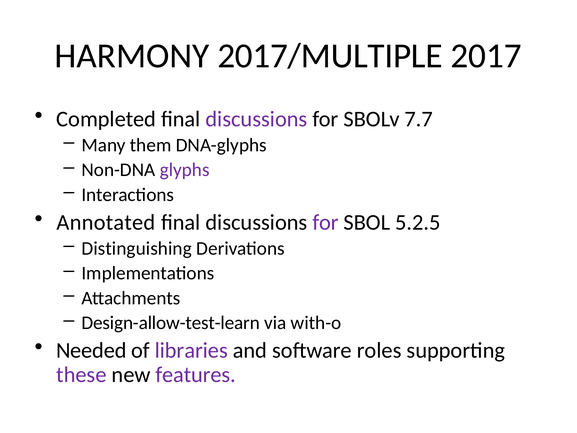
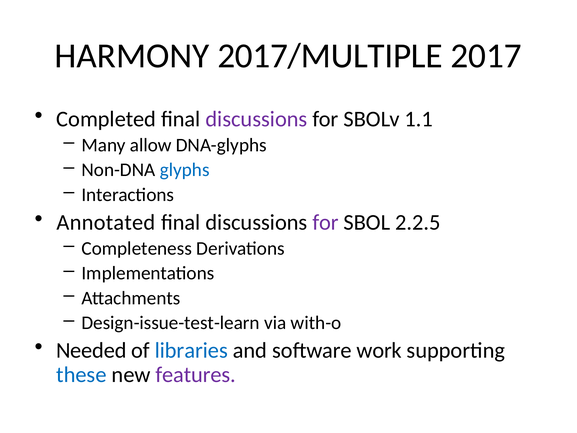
7.7: 7.7 -> 1.1 (419, 119)
them: them -> allow (151, 145)
glyphs colour: purple -> blue (185, 170)
5.2.5: 5.2.5 -> 2.2.5 (418, 222)
Distinguishing: Distinguishing -> Completeness (137, 248)
Design-allow-test-learn: Design-allow-test-learn -> Design-issue-test-learn (171, 323)
libraries colour: purple -> blue (191, 350)
roles: roles -> work (379, 350)
these colour: purple -> blue (81, 374)
